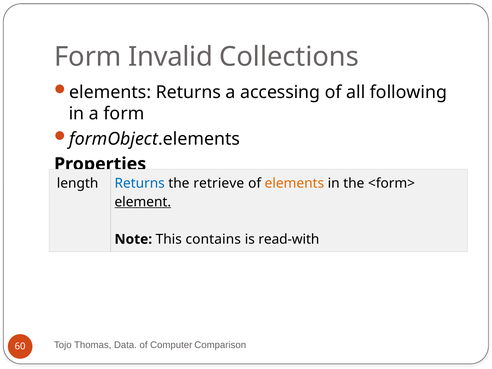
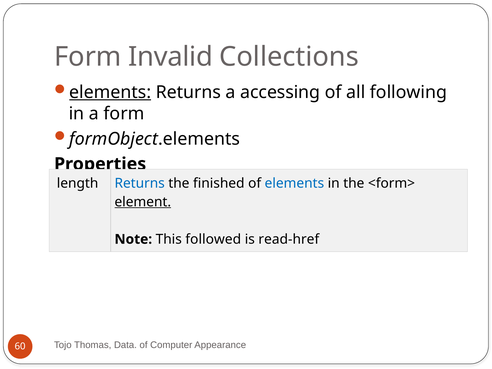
elements underline: none -> present (110, 92)
retrieve: retrieve -> finished (219, 183)
elements colour: orange -> blue (294, 183)
contains: contains -> followed (213, 239)
read-with: read-with -> read-href (289, 239)
Comparison: Comparison -> Appearance (220, 345)
